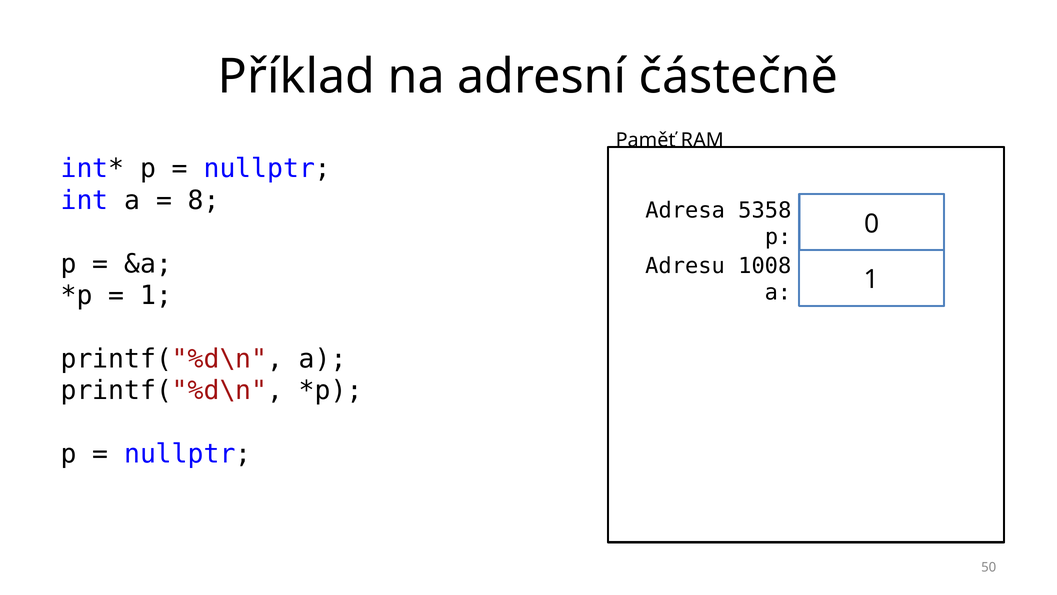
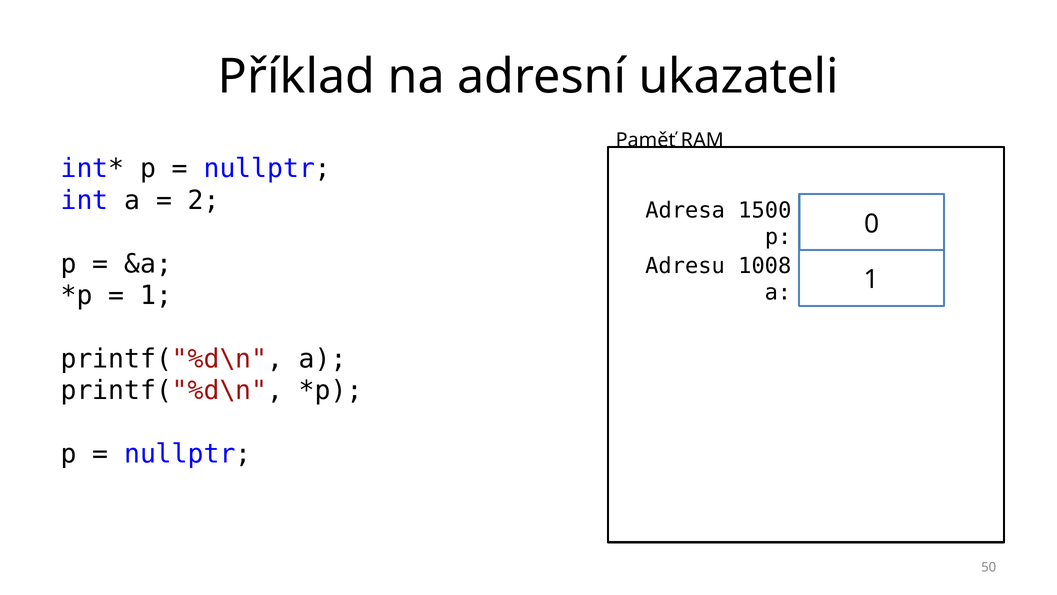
částečně: částečně -> ukazateli (739, 77)
8: 8 -> 2 (204, 200)
5358: 5358 -> 1500 (765, 210)
